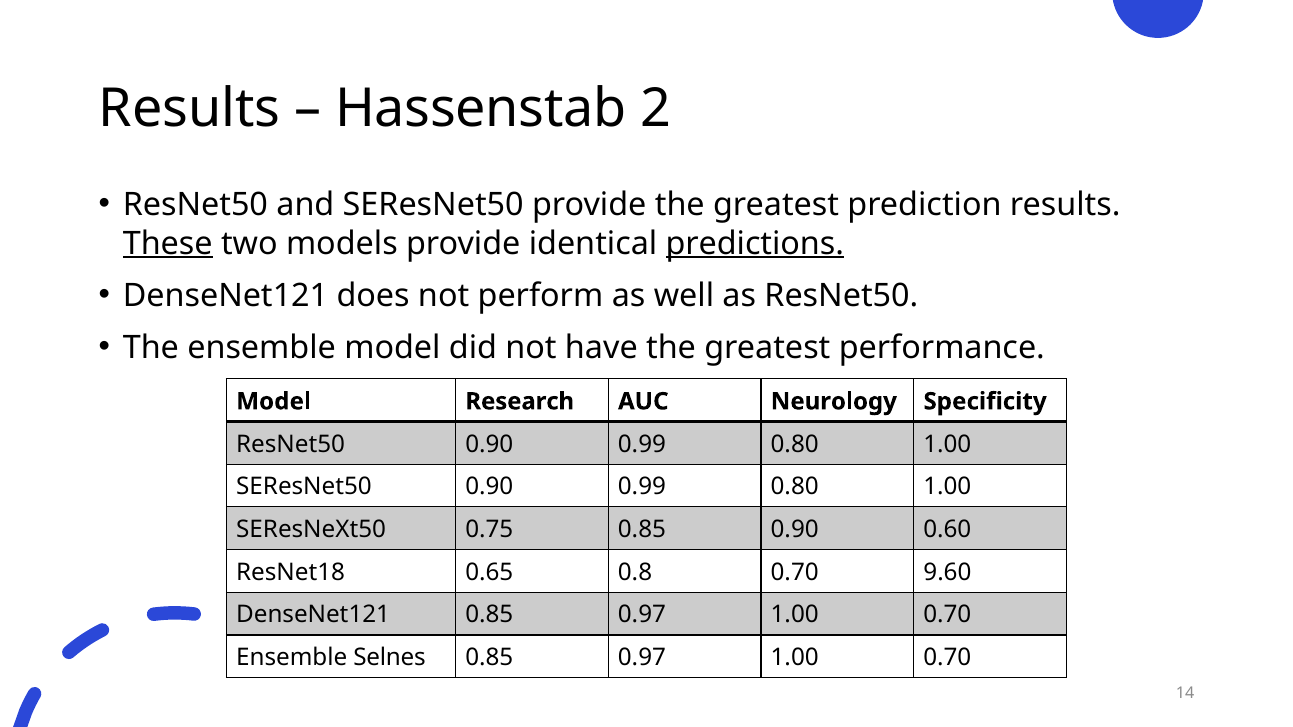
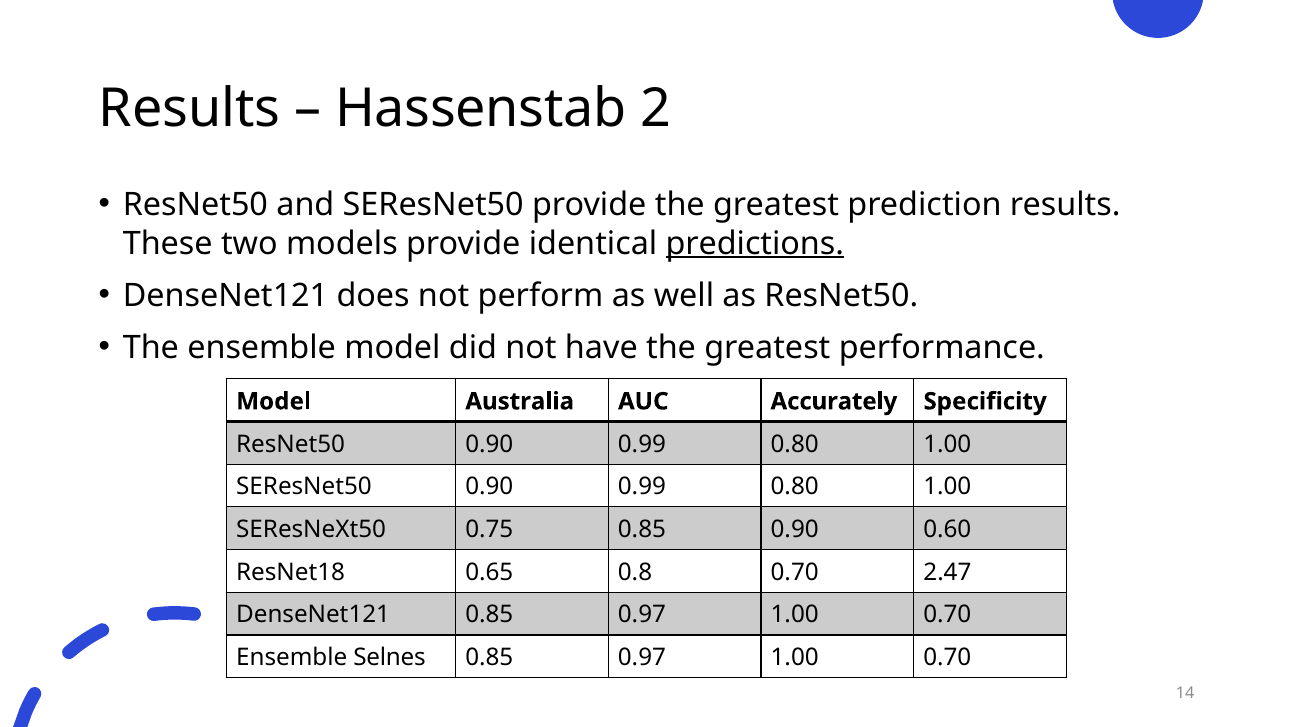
These underline: present -> none (168, 244)
Research: Research -> Australia (520, 402)
Neurology: Neurology -> Accurately (834, 402)
9.60: 9.60 -> 2.47 (947, 573)
